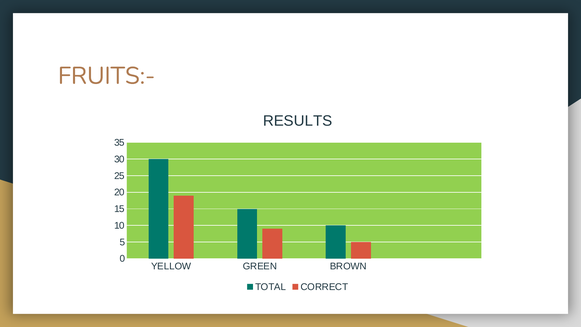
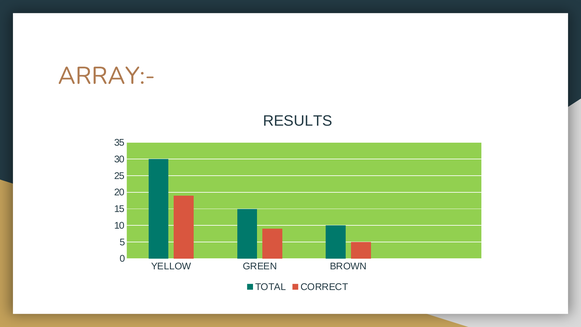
FRUITS:-: FRUITS:- -> ARRAY:- (107, 76)
